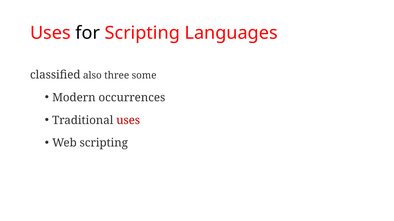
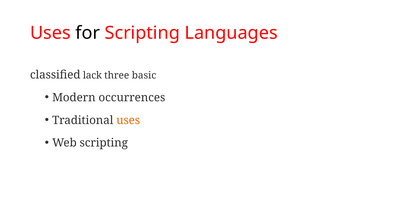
also: also -> lack (92, 76)
some: some -> basic (144, 76)
uses colour: red -> orange (128, 121)
